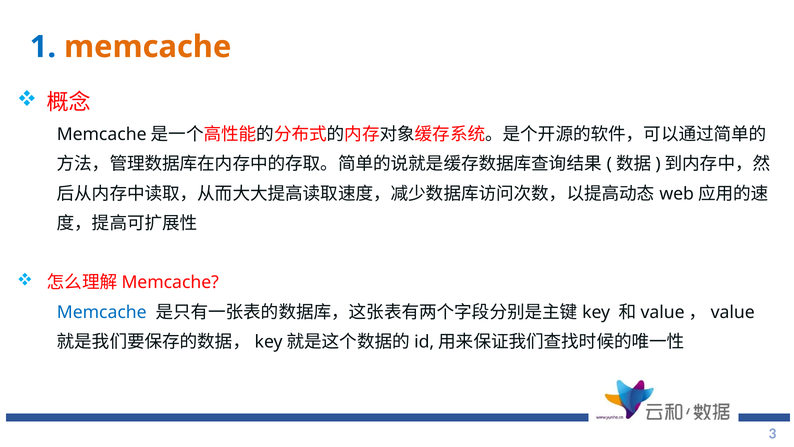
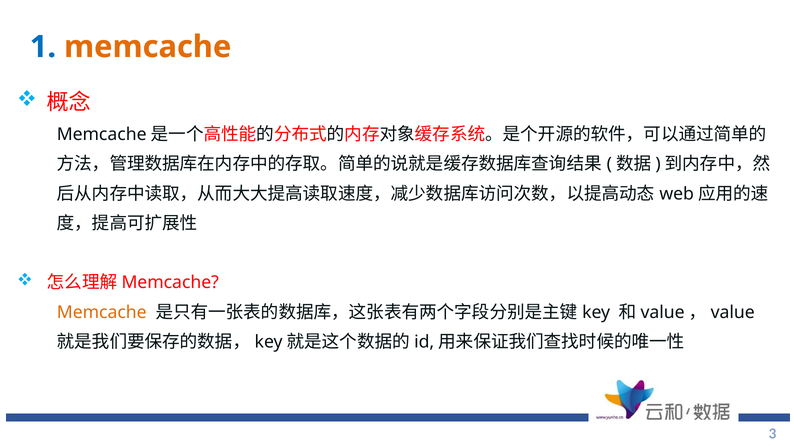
Memcache colour: blue -> orange (102, 312)
